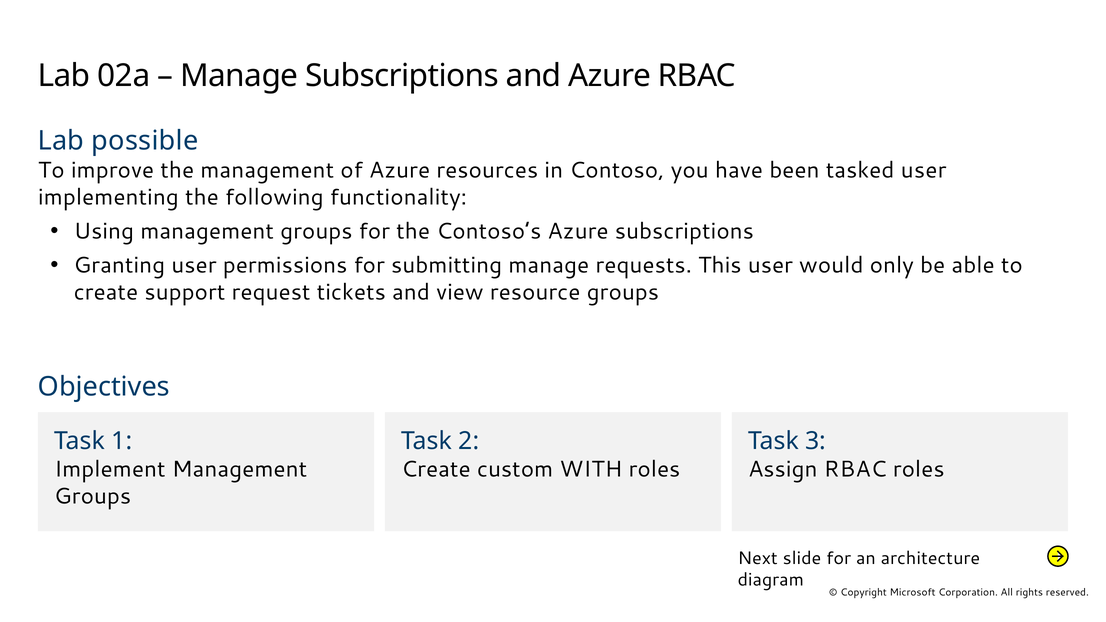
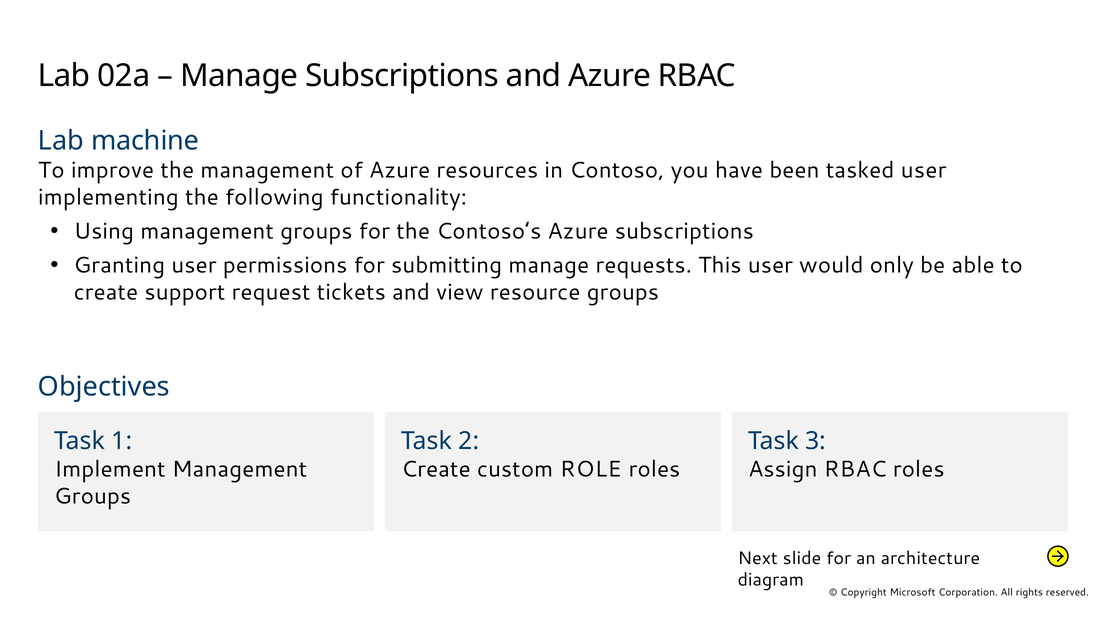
possible: possible -> machine (145, 141)
WITH: WITH -> ROLE (591, 469)
